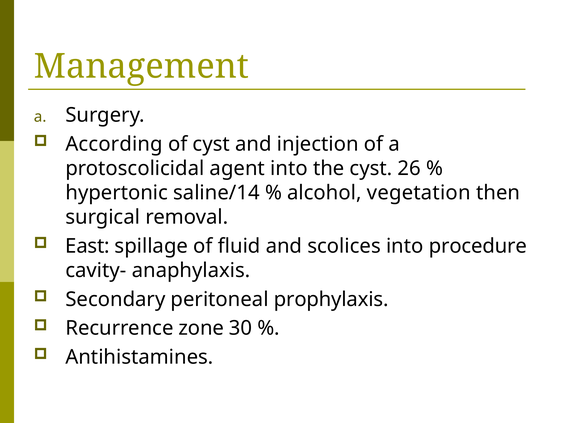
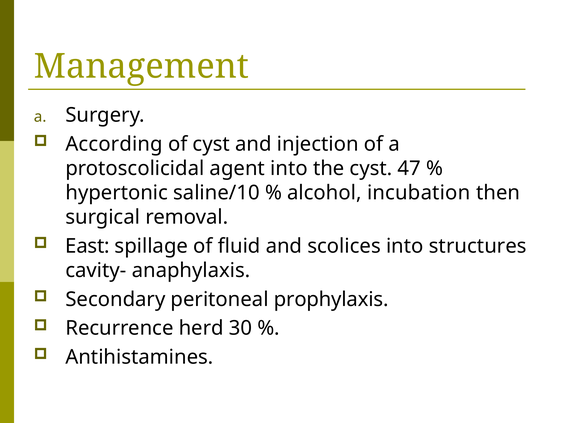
26: 26 -> 47 (409, 168)
saline/14: saline/14 -> saline/10 (216, 192)
vegetation: vegetation -> incubation (419, 192)
procedure: procedure -> structures (478, 246)
zone: zone -> herd (201, 328)
